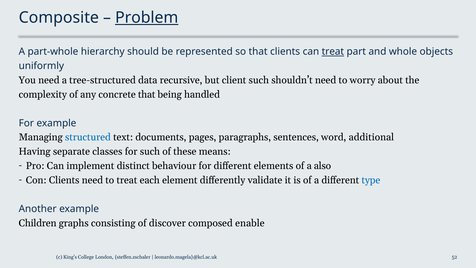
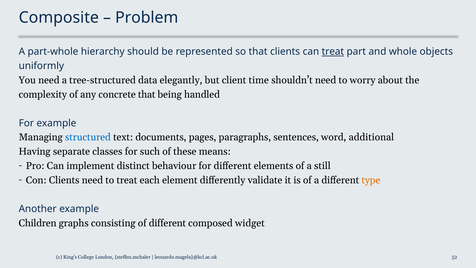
Problem underline: present -> none (147, 18)
recursive: recursive -> elegantly (181, 80)
client such: such -> time (259, 80)
also: also -> still (322, 166)
type colour: blue -> orange (371, 180)
of discover: discover -> different (167, 223)
enable: enable -> widget (250, 223)
